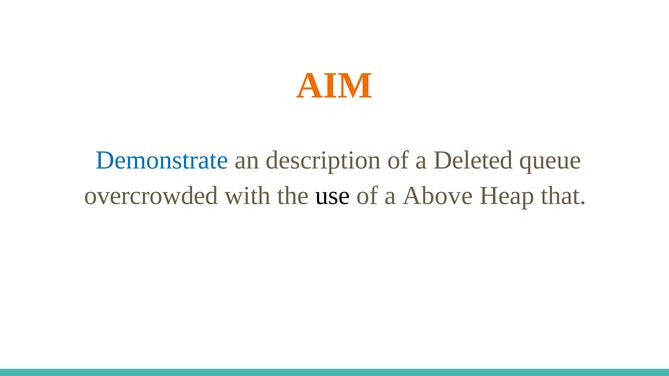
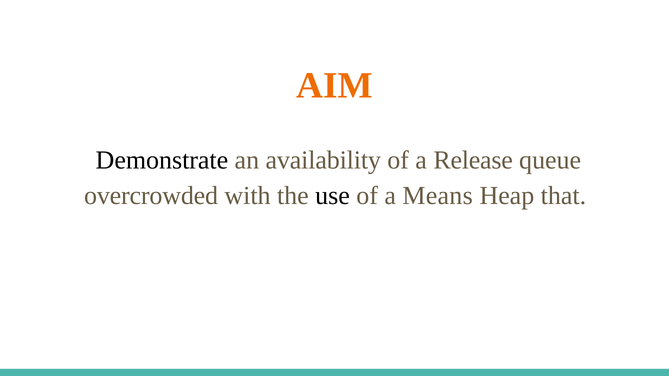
Demonstrate colour: blue -> black (162, 160)
description: description -> availability (323, 160)
Deleted: Deleted -> Release (473, 160)
Above: Above -> Means (438, 196)
